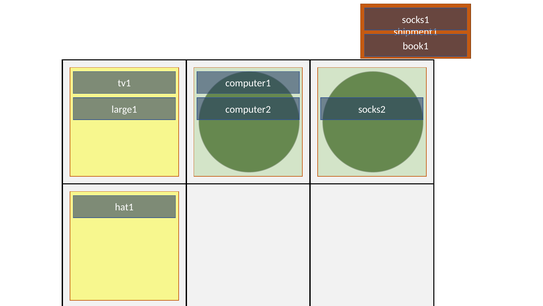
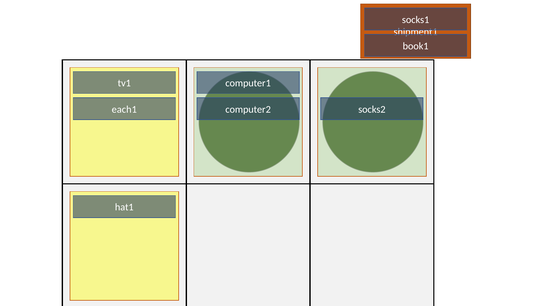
large1: large1 -> each1 (124, 109)
